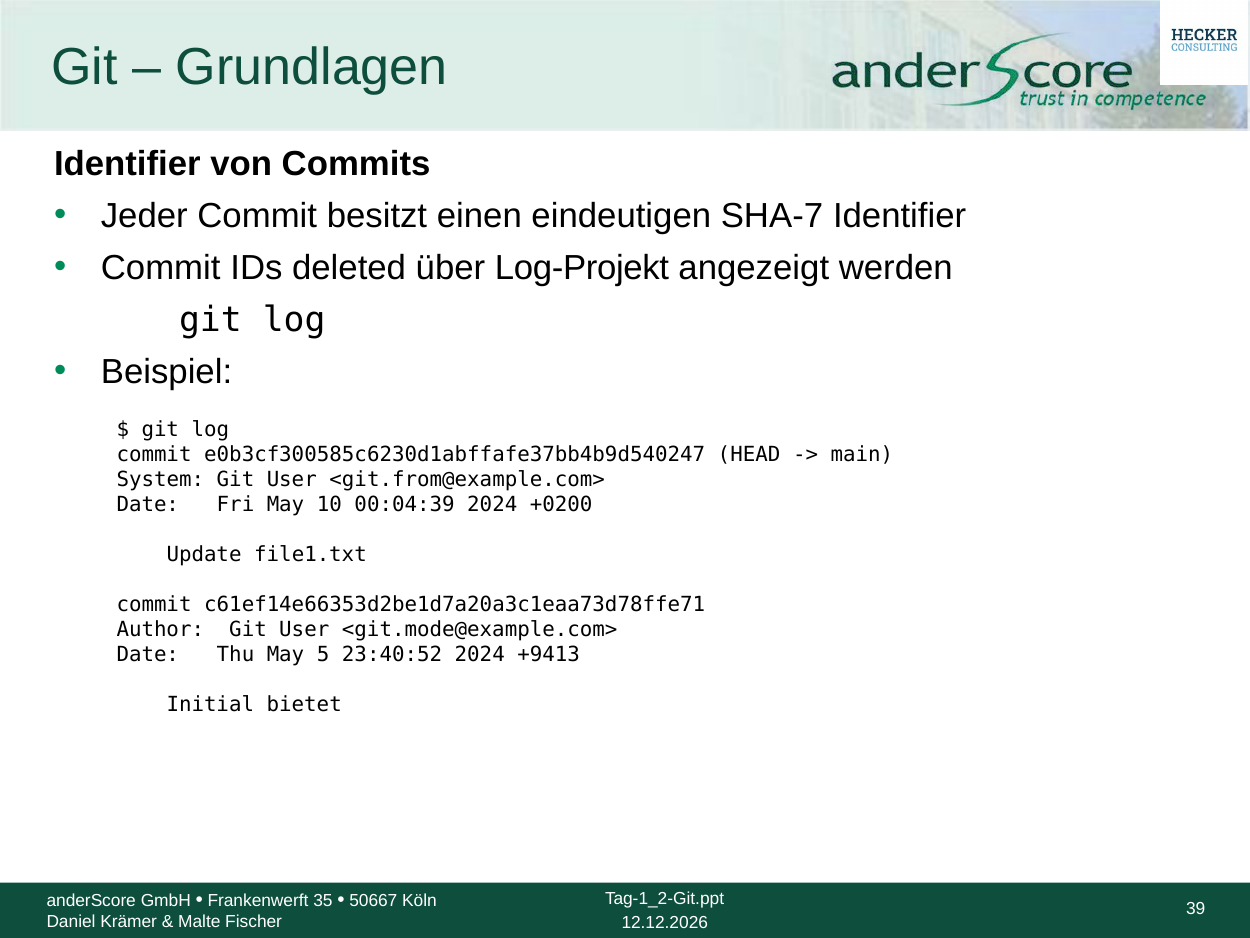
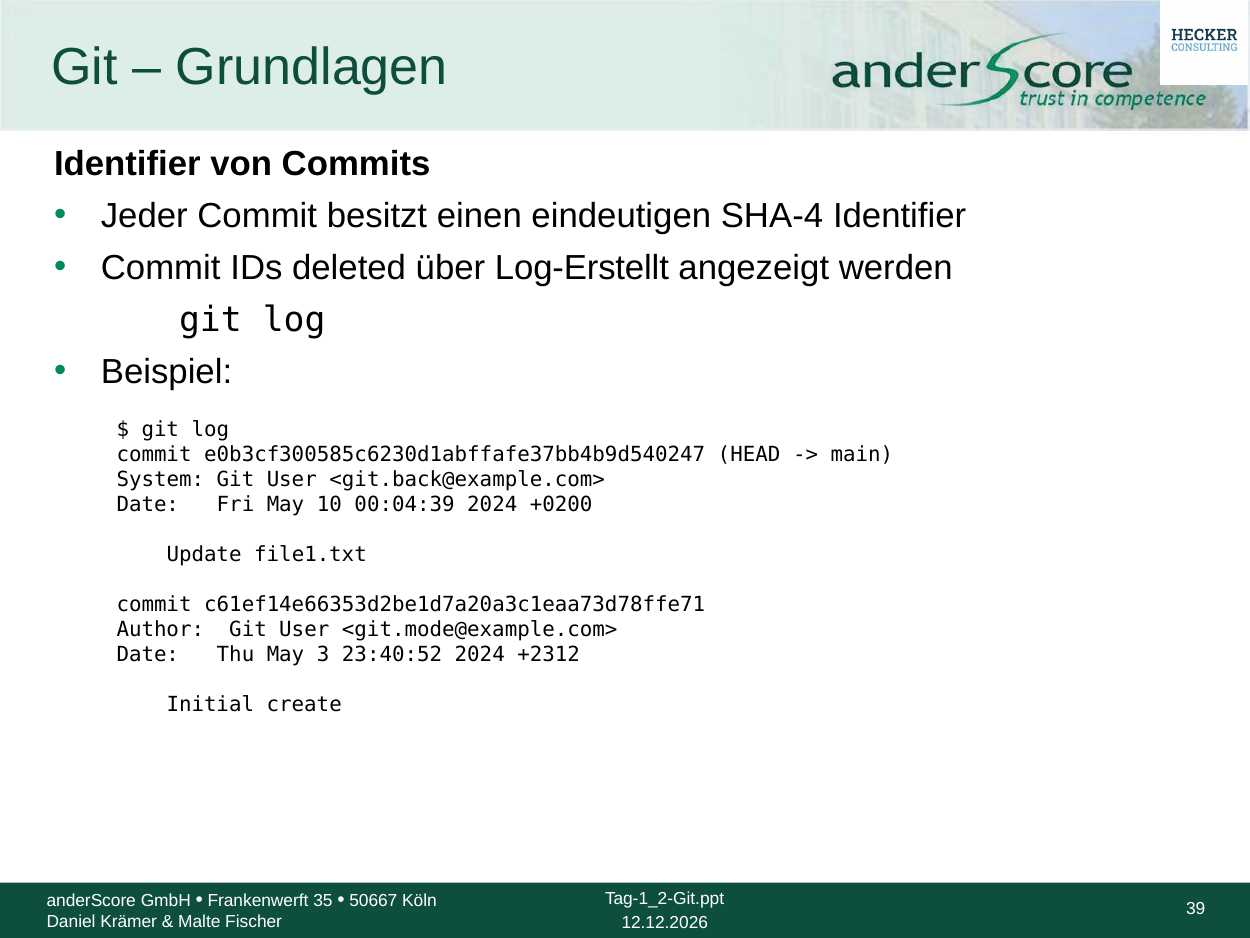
SHA-7: SHA-7 -> SHA-4 (772, 216)
Log-Projekt: Log-Projekt -> Log-Erstellt (582, 268)
<git.from@example.com>: <git.from@example.com> -> <git.back@example.com> (467, 479)
5: 5 -> 3 (323, 654)
+9413: +9413 -> +2312 (549, 654)
bietet: bietet -> create (304, 704)
